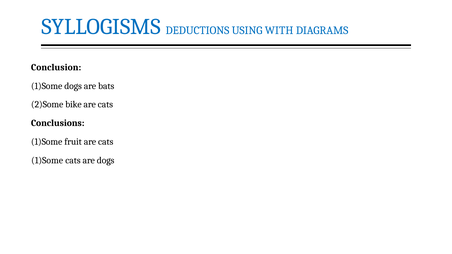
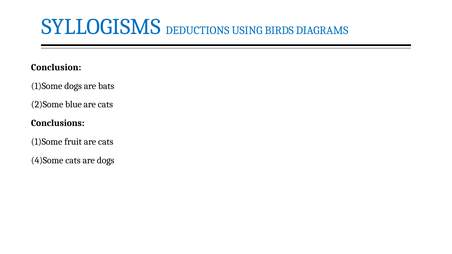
WITH: WITH -> BIRDS (279, 30)
bike: bike -> blue (73, 105)
1)Some: 1)Some -> 4)Some (47, 161)
